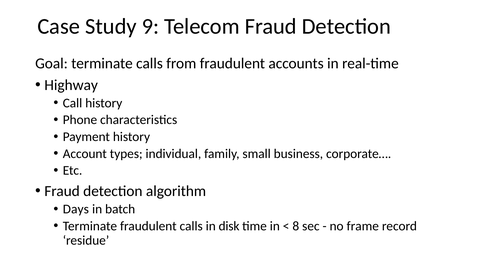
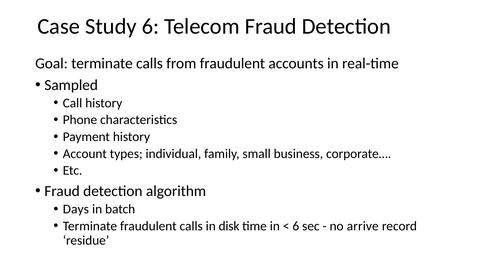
Study 9: 9 -> 6 (150, 26)
Highway: Highway -> Sampled (71, 85)
8: 8 -> 6 (296, 226)
frame: frame -> arrive (363, 226)
